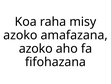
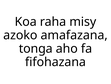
azoko: azoko -> tonga (36, 48)
